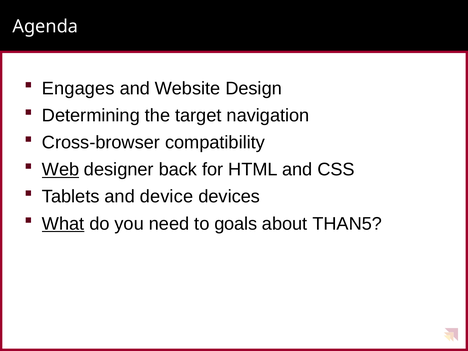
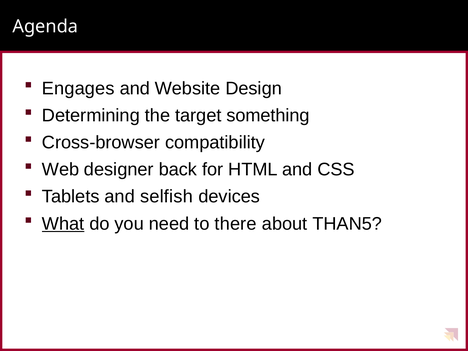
navigation: navigation -> something (268, 116)
Web underline: present -> none (61, 170)
device: device -> selfish (167, 197)
goals: goals -> there (236, 224)
